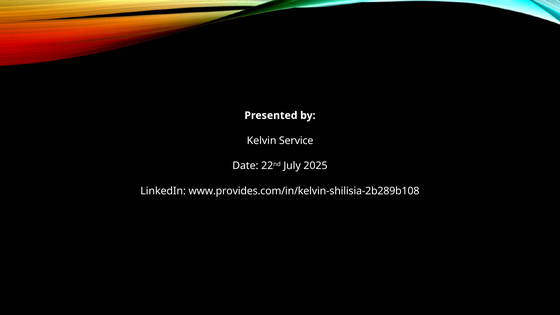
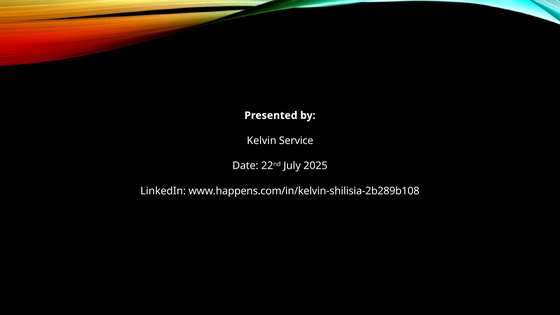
www.provides.com/in/kelvin-shilisia-2b289b108: www.provides.com/in/kelvin-shilisia-2b289b108 -> www.happens.com/in/kelvin-shilisia-2b289b108 (304, 191)
